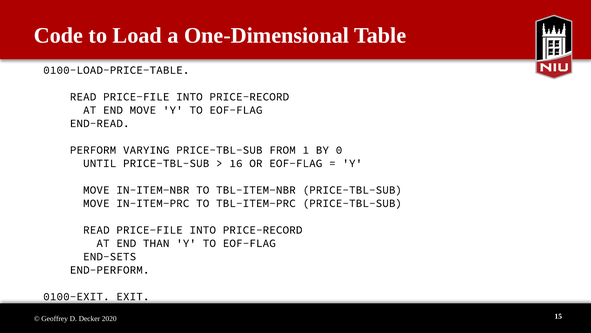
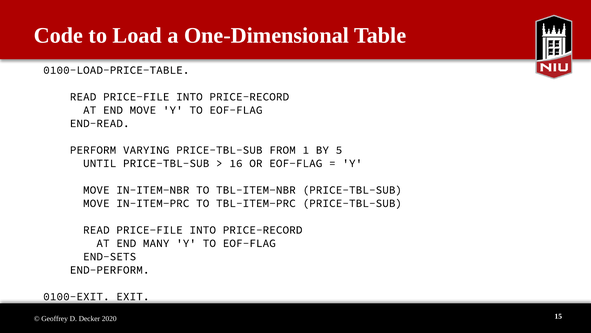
0: 0 -> 5 (339, 150)
THAN: THAN -> MANY (156, 243)
